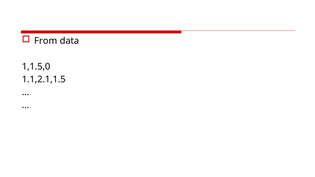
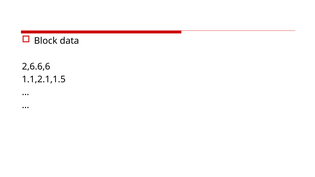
From: From -> Block (46, 41)
1,1.5,0: 1,1.5,0 -> 2,6.6,6 (36, 67)
